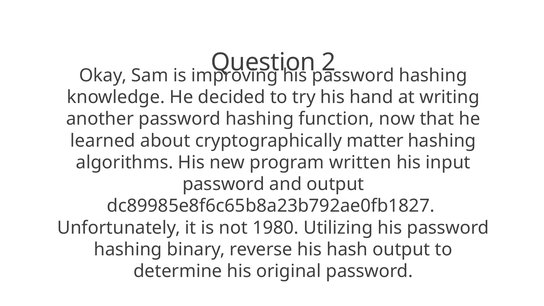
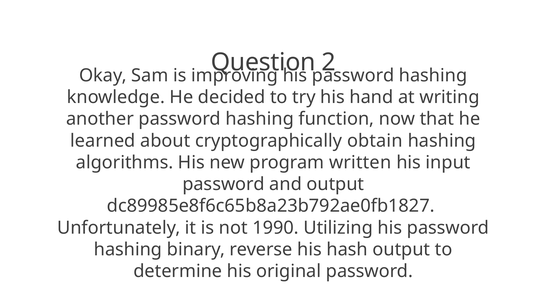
matter: matter -> obtain (375, 141)
1980: 1980 -> 1990 (276, 228)
